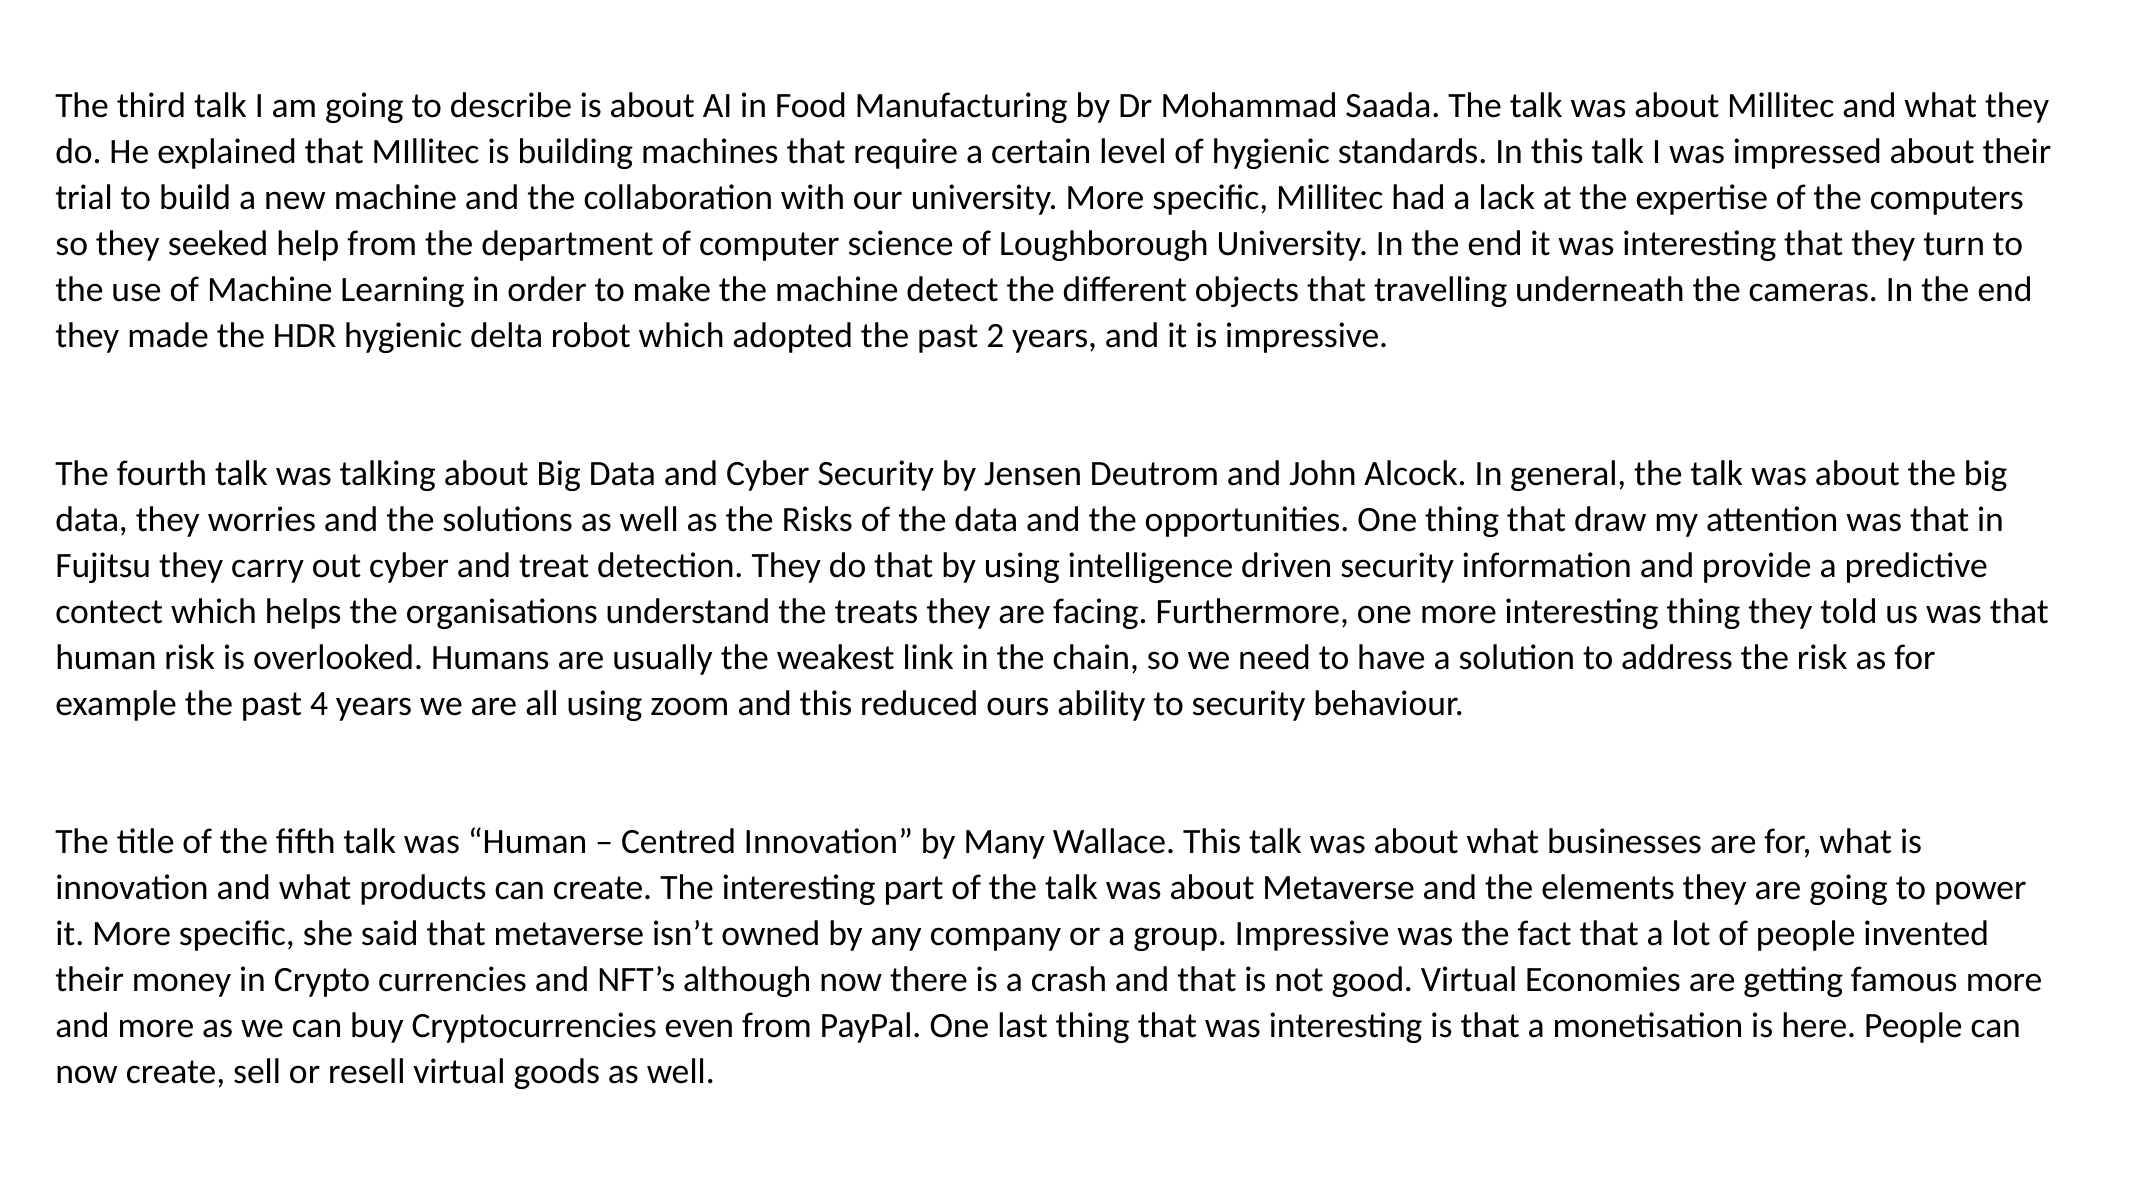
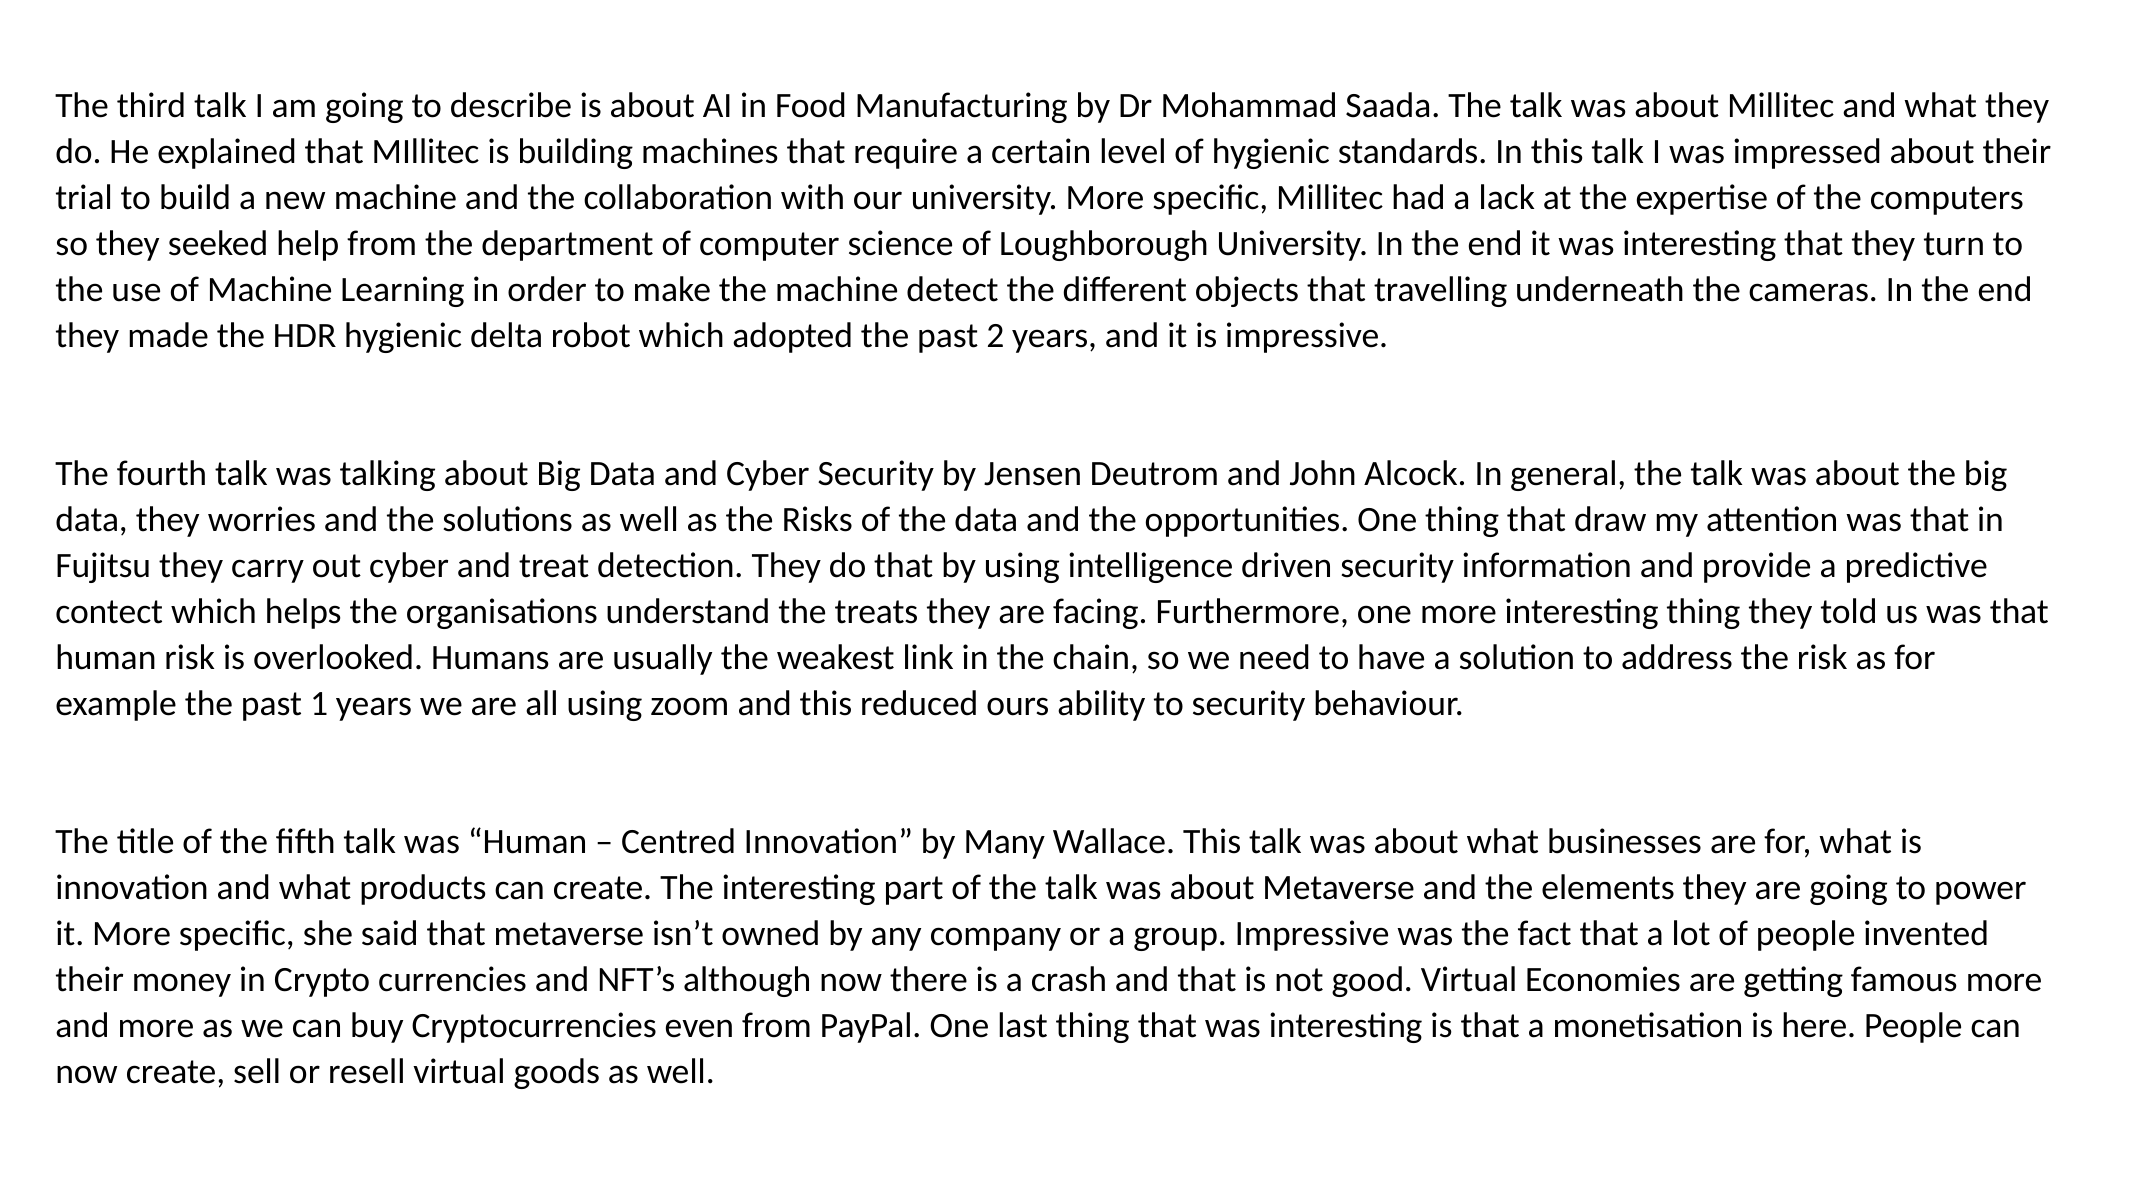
4: 4 -> 1 (319, 704)
